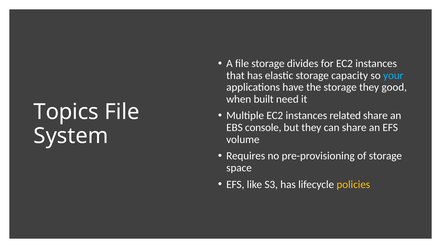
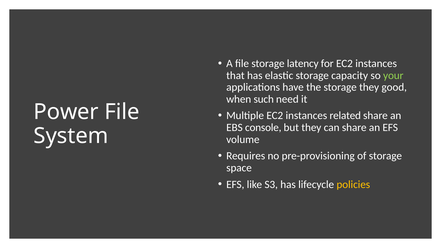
divides: divides -> latency (303, 64)
your colour: light blue -> light green (393, 75)
built: built -> such (264, 99)
Topics: Topics -> Power (66, 112)
